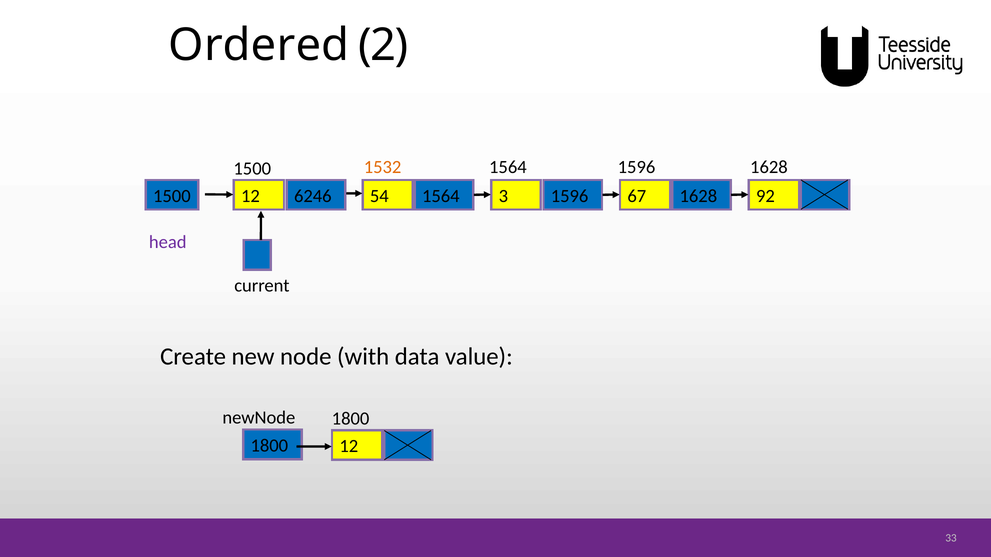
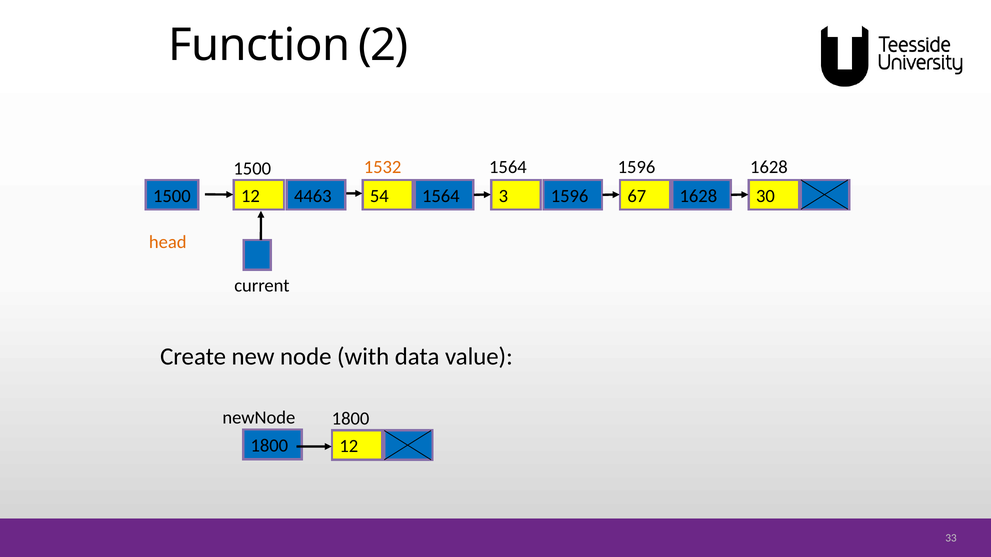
Ordered: Ordered -> Function (259, 45)
6246: 6246 -> 4463 (313, 196)
92: 92 -> 30 (765, 196)
head colour: purple -> orange (168, 243)
